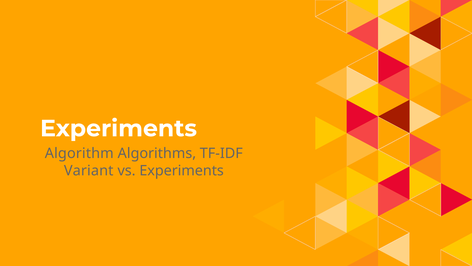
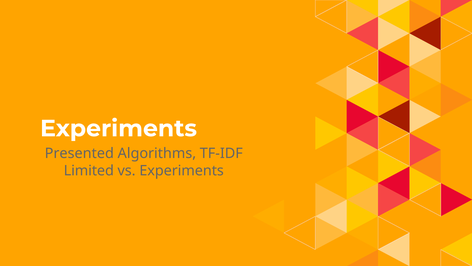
Algorithm: Algorithm -> Presented (79, 153)
Variant: Variant -> Limited (89, 170)
